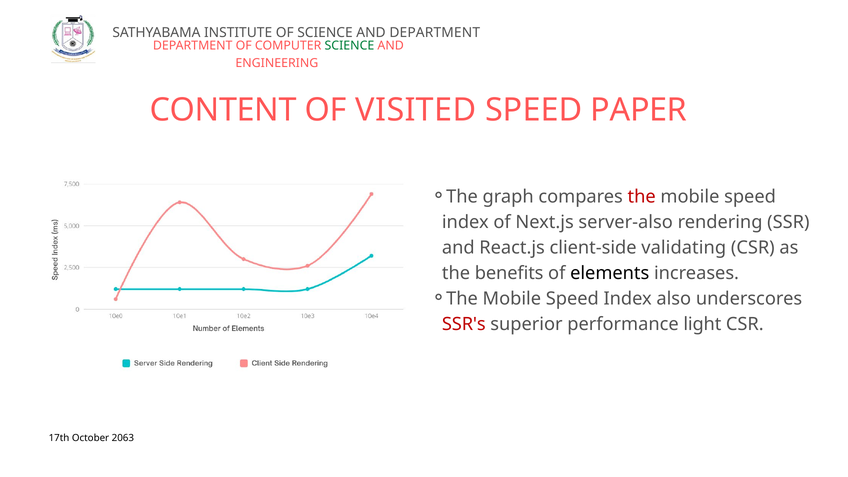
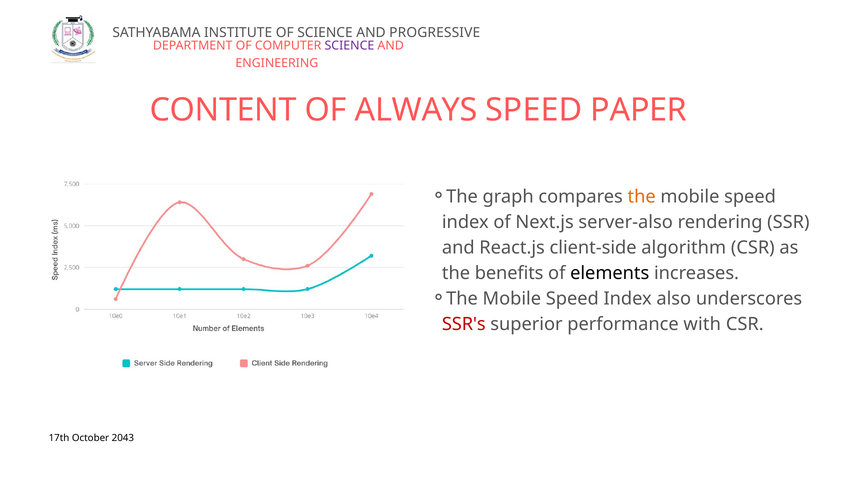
AND DEPARTMENT: DEPARTMENT -> PROGRESSIVE (435, 33)
SCIENCE colour: green -> purple (349, 46)
VISITED: VISITED -> ALWAYS (416, 110)
the colour: red -> orange (642, 196)
validating: validating -> algorithm (684, 248)
light: light -> with (702, 324)
2063: 2063 -> 2043 (123, 438)
